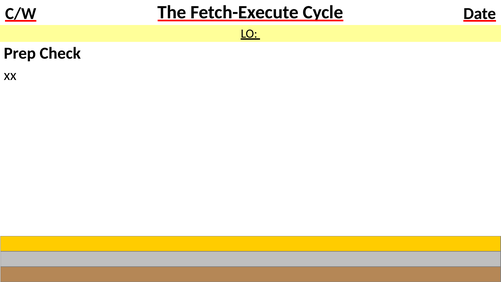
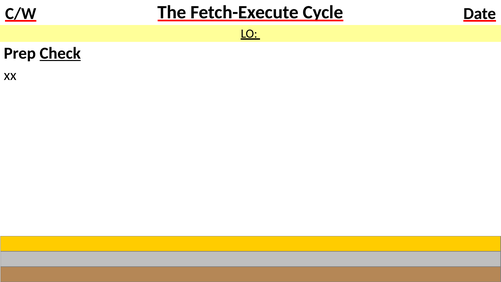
Check underline: none -> present (60, 53)
